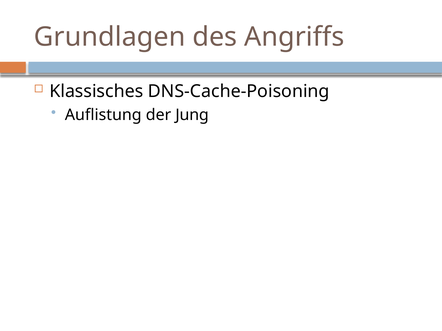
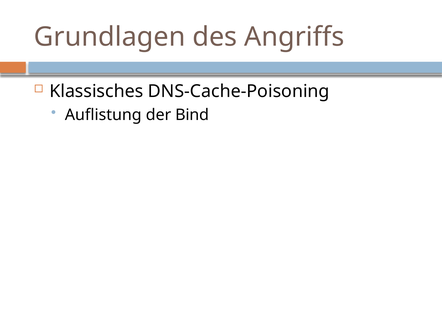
Jung: Jung -> Bind (192, 115)
